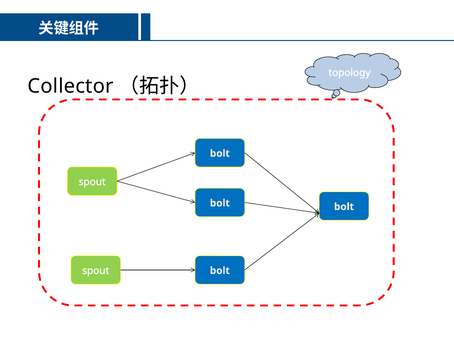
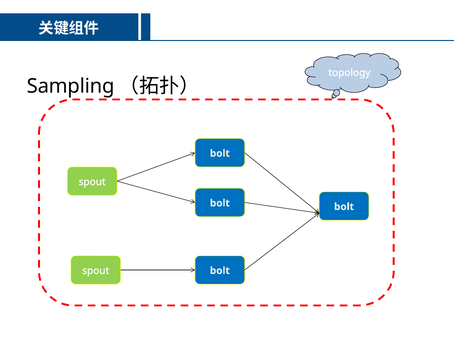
Collector: Collector -> Sampling (71, 86)
